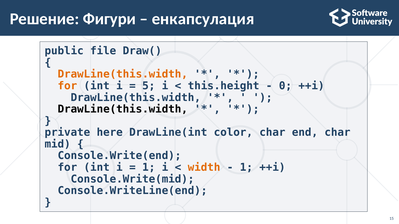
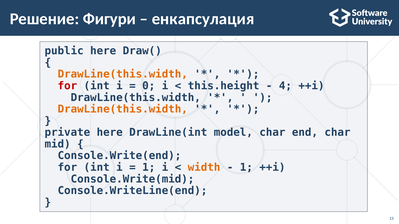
public file: file -> here (103, 51)
for colour: orange -> red (67, 86)
5: 5 -> 0 (149, 86)
0: 0 -> 4 (285, 86)
DrawLine(this.width colour: black -> orange (123, 109)
color: color -> model (233, 133)
